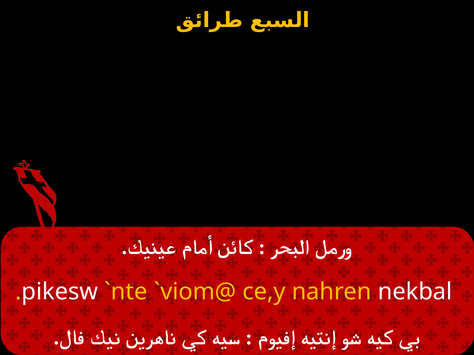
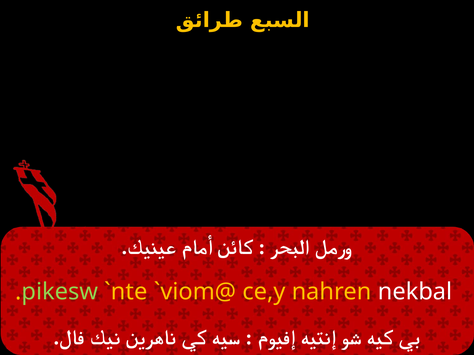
pikesw colour: white -> light green (60, 292)
